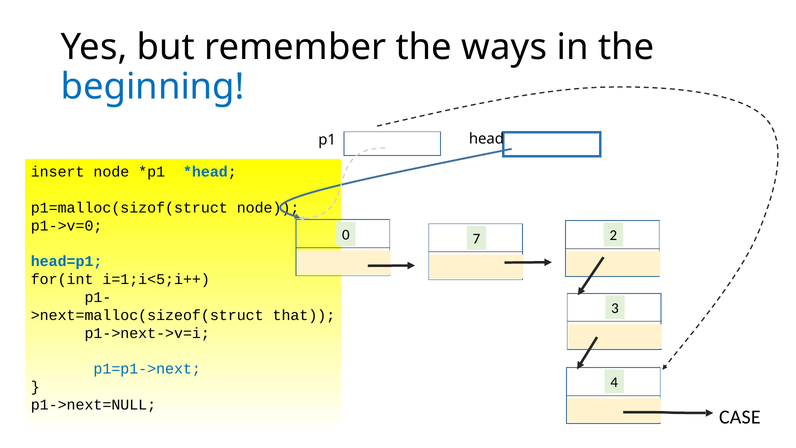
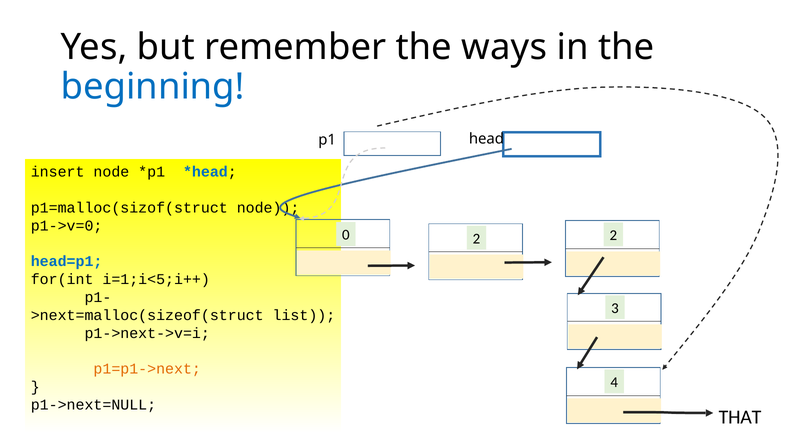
0 7: 7 -> 2 (476, 239)
that: that -> list (304, 315)
p1=p1->next colour: blue -> orange (147, 369)
CASE: CASE -> THAT (740, 417)
